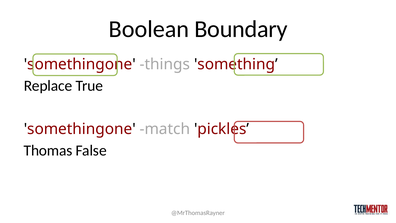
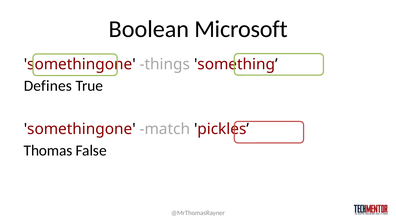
Boundary: Boundary -> Microsoft (241, 29)
Replace: Replace -> Defines (48, 86)
